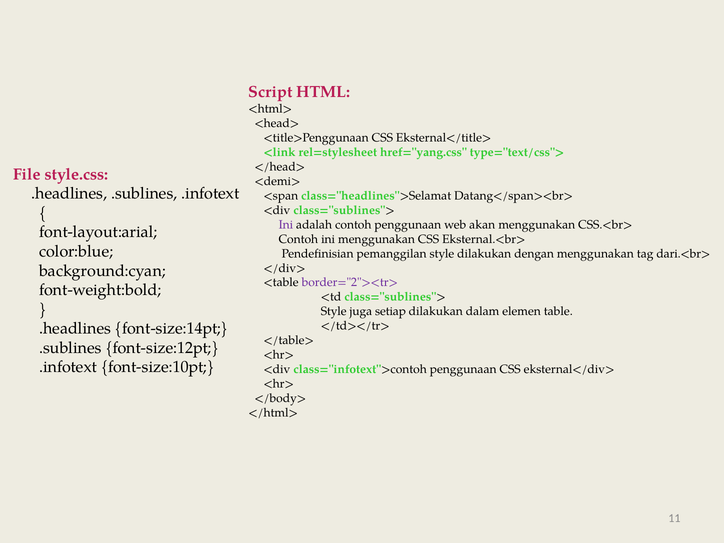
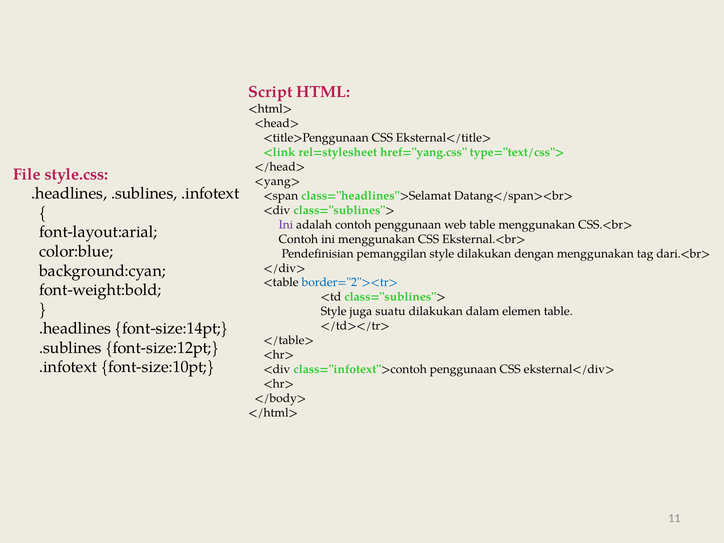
<demi>: <demi> -> <yang> (277, 181)
web akan: akan -> table (482, 225)
border="2"><tr> colour: purple -> blue (350, 283)
setiap: setiap -> suatu (390, 311)
